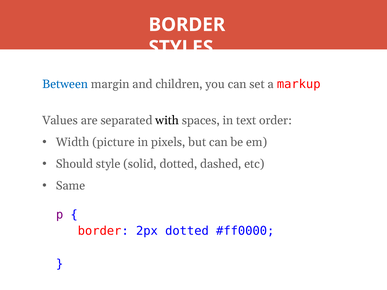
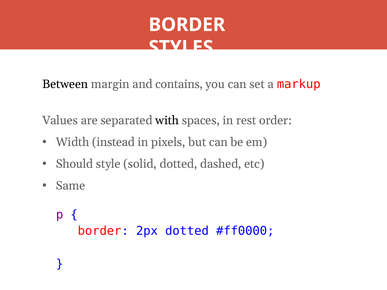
Between colour: blue -> black (65, 84)
children: children -> contains (179, 84)
text: text -> rest (246, 121)
picture: picture -> instead (114, 142)
